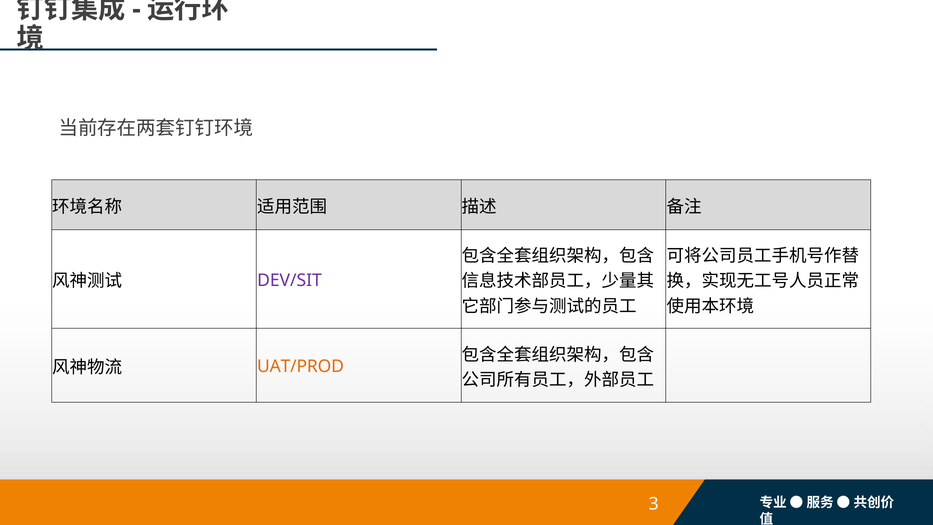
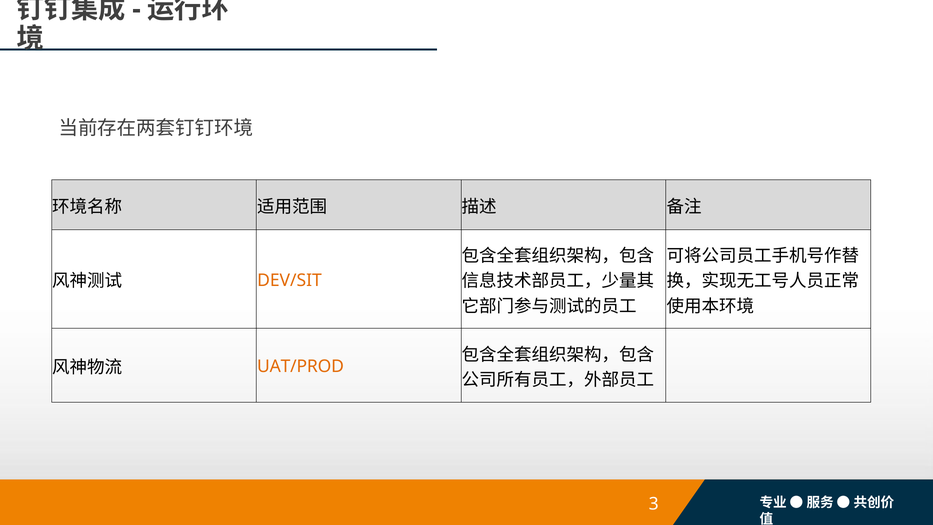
DEV/SIT colour: purple -> orange (289, 280)
